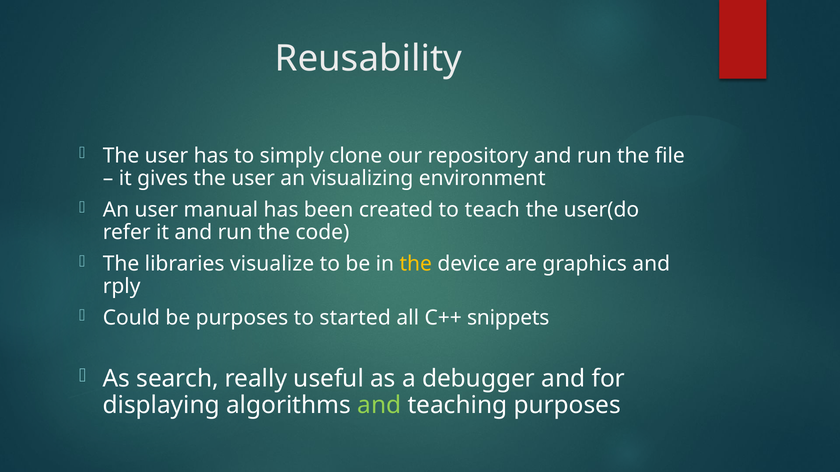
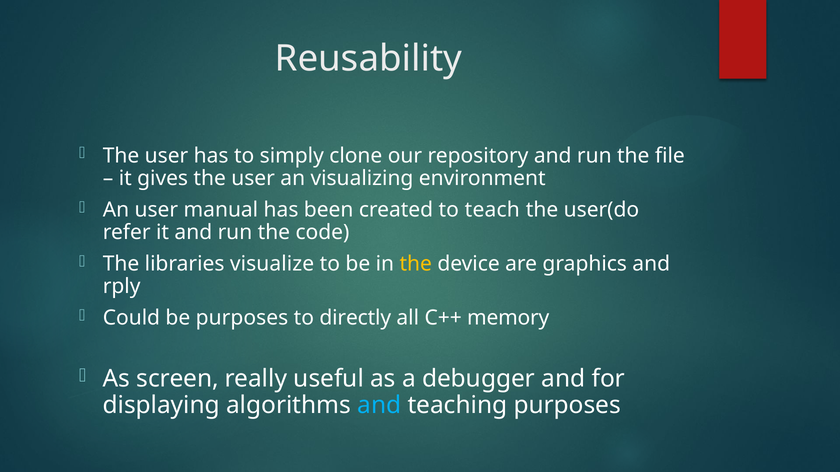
started: started -> directly (355, 318)
snippets: snippets -> memory (508, 318)
search: search -> screen (178, 379)
and colour: light green -> light blue (379, 405)
